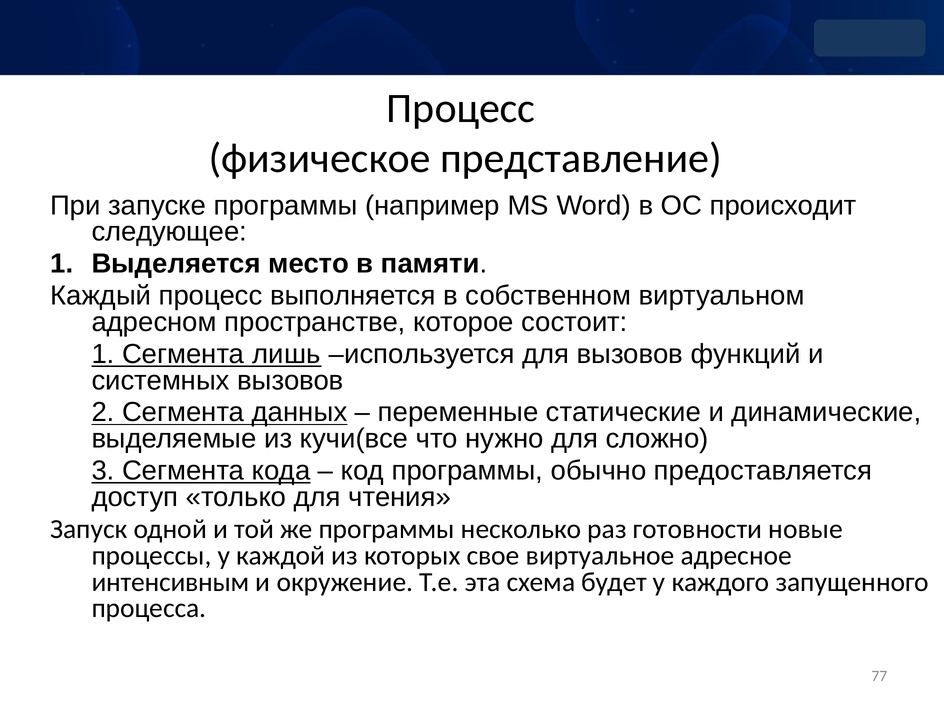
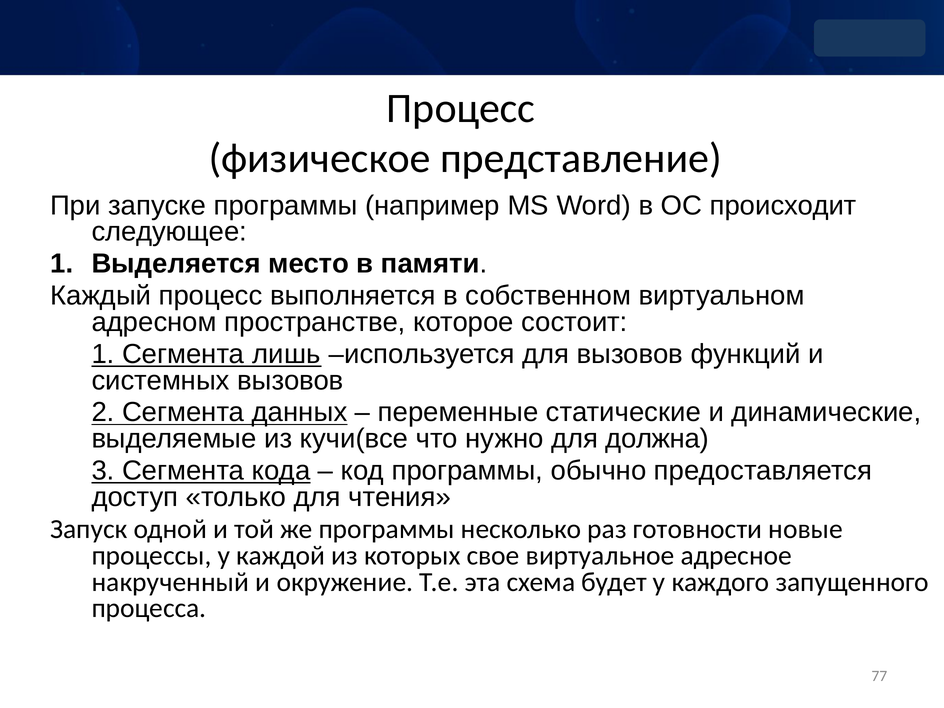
сложно: сложно -> должна (657, 439)
интенсивным: интенсивным -> накрученный (170, 582)
